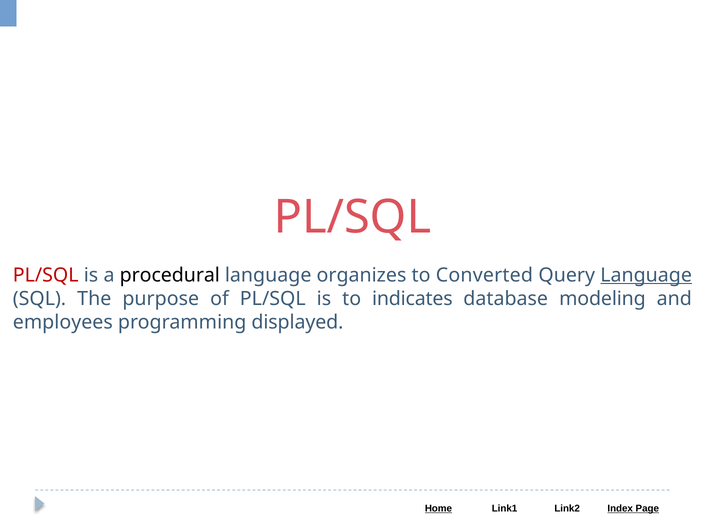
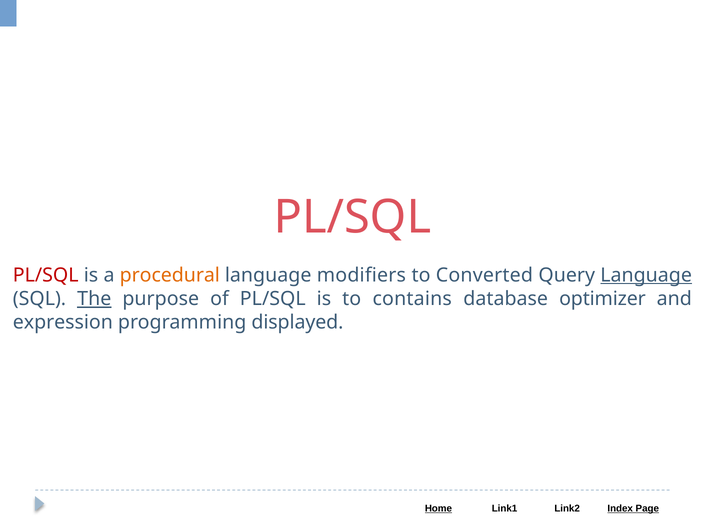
procedural colour: black -> orange (170, 275)
organizes: organizes -> modifiers (361, 275)
The underline: none -> present (94, 299)
indicates: indicates -> contains (412, 299)
modeling: modeling -> optimizer (602, 299)
employees: employees -> expression (63, 322)
